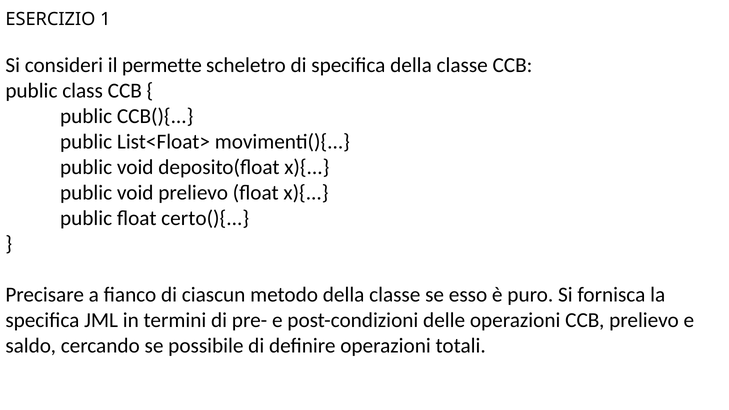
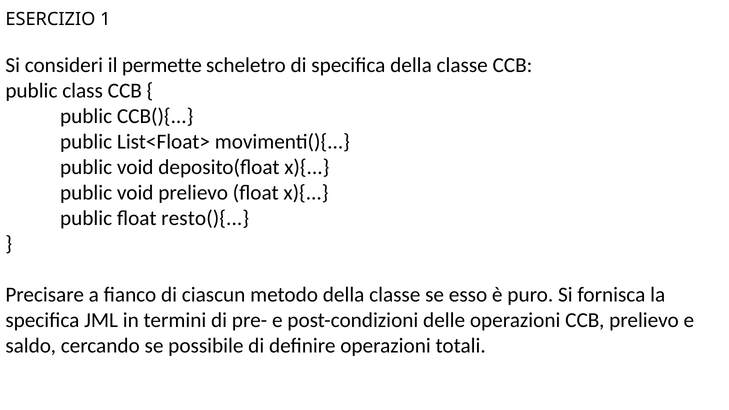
certo(){: certo(){ -> resto(){ (205, 218)
